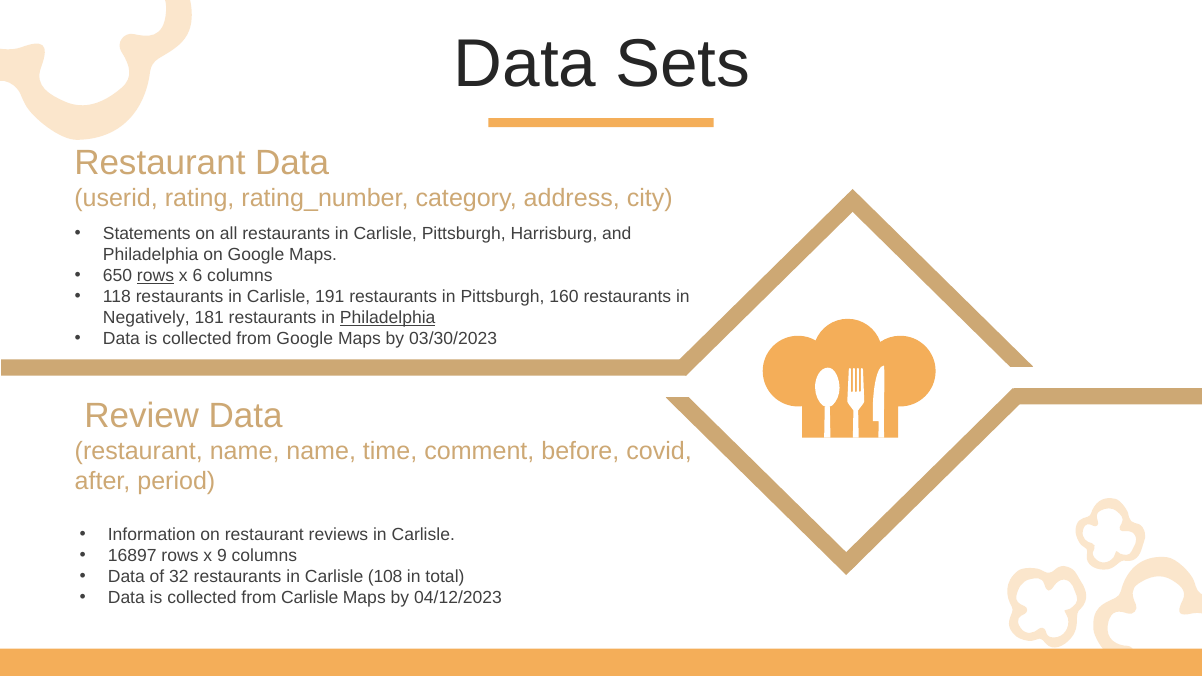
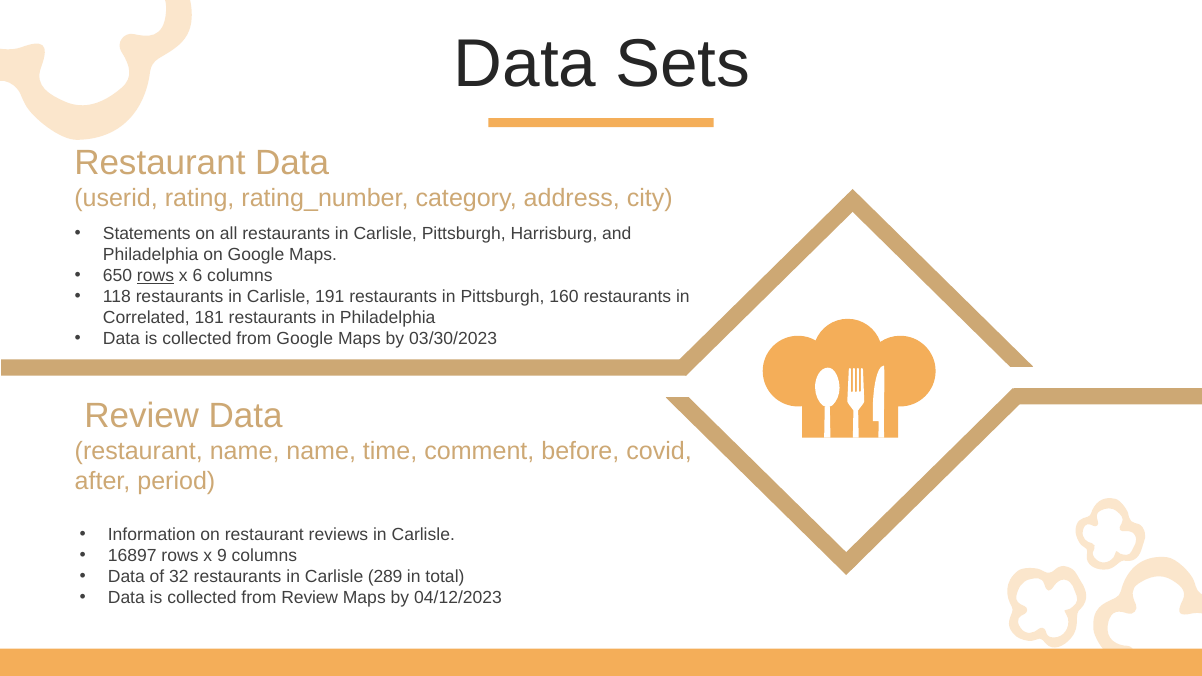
Negatively: Negatively -> Correlated (146, 318)
Philadelphia underline: present -> none (388, 318)
108: 108 -> 289 (385, 577)
from Carlisle: Carlisle -> Review (310, 598)
